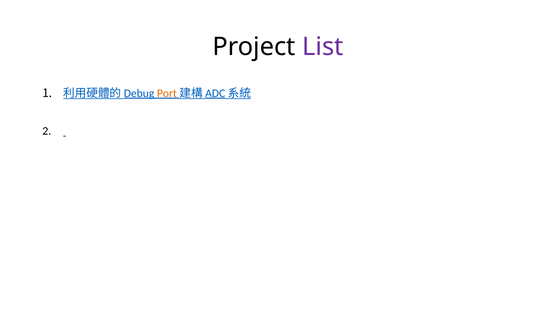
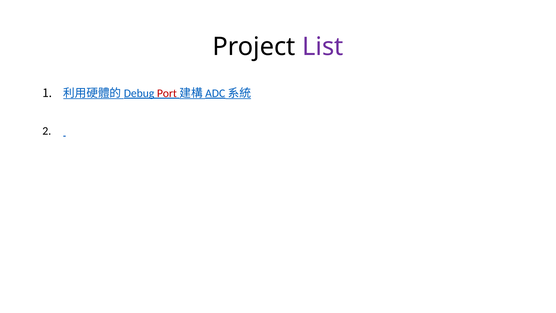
Port colour: orange -> red (167, 93)
